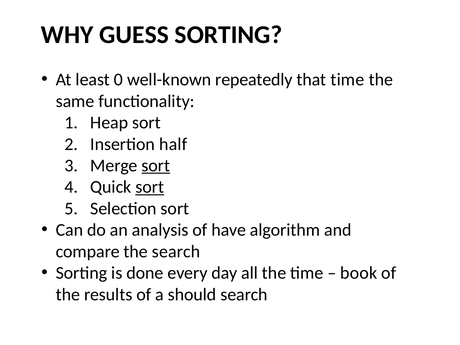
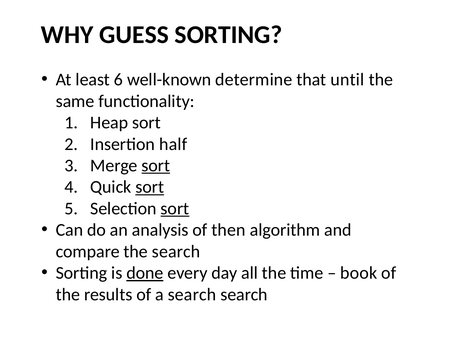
0: 0 -> 6 (118, 80)
repeatedly: repeatedly -> determine (254, 80)
that time: time -> until (347, 80)
sort underline: none -> present (175, 209)
have: have -> then (229, 230)
done underline: none -> present (145, 273)
a should: should -> search (192, 294)
